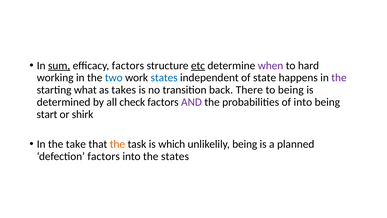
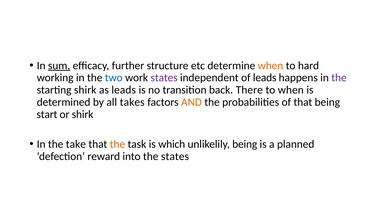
efficacy factors: factors -> further (128, 65)
etc underline: present -> none (198, 65)
when colour: purple -> orange (271, 65)
states colour: blue -> purple (164, 78)
of state: state -> leads (265, 78)
starting what: what -> shirk (85, 90)
as takes: takes -> leads (124, 90)
to being: being -> when (291, 90)
check: check -> takes (132, 102)
AND colour: purple -> orange (191, 102)
of into: into -> that (303, 102)
defection factors: factors -> reward (104, 156)
